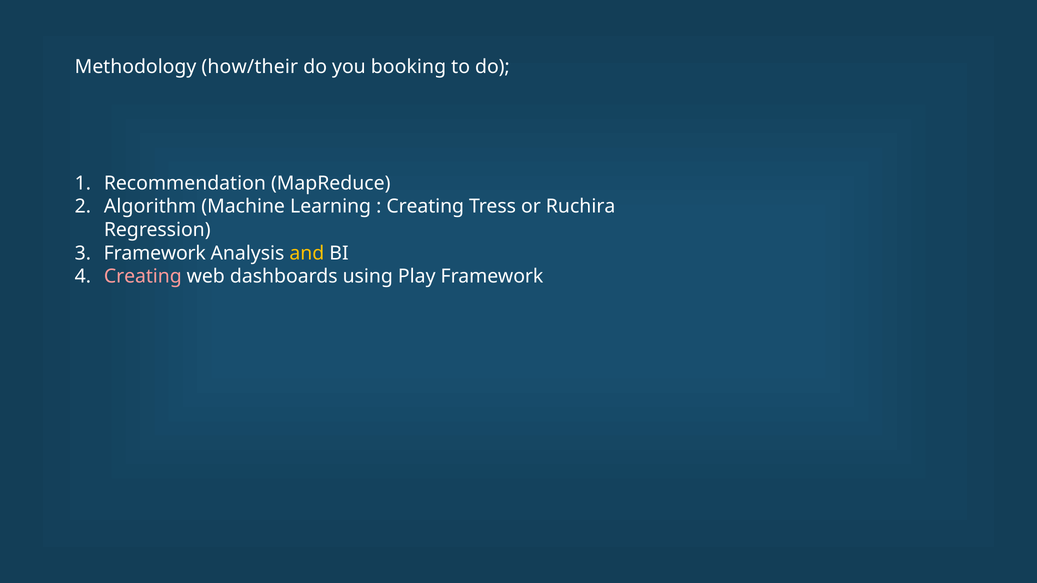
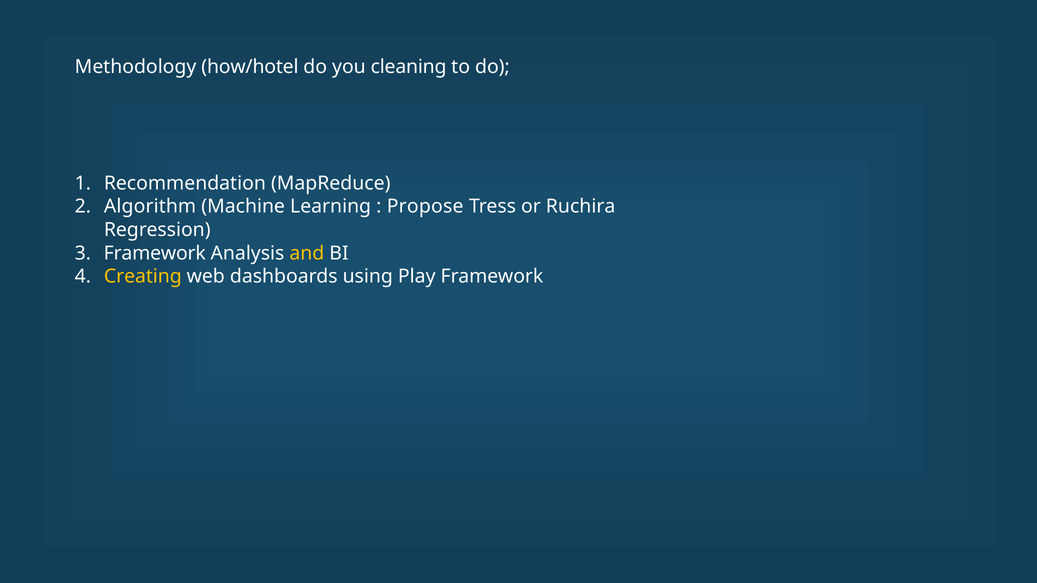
how/their: how/their -> how/hotel (250, 67)
booking: booking -> cleaning (409, 67)
Creating: Creating -> Propose (425, 207)
Creating colour: pink -> yellow (143, 277)
